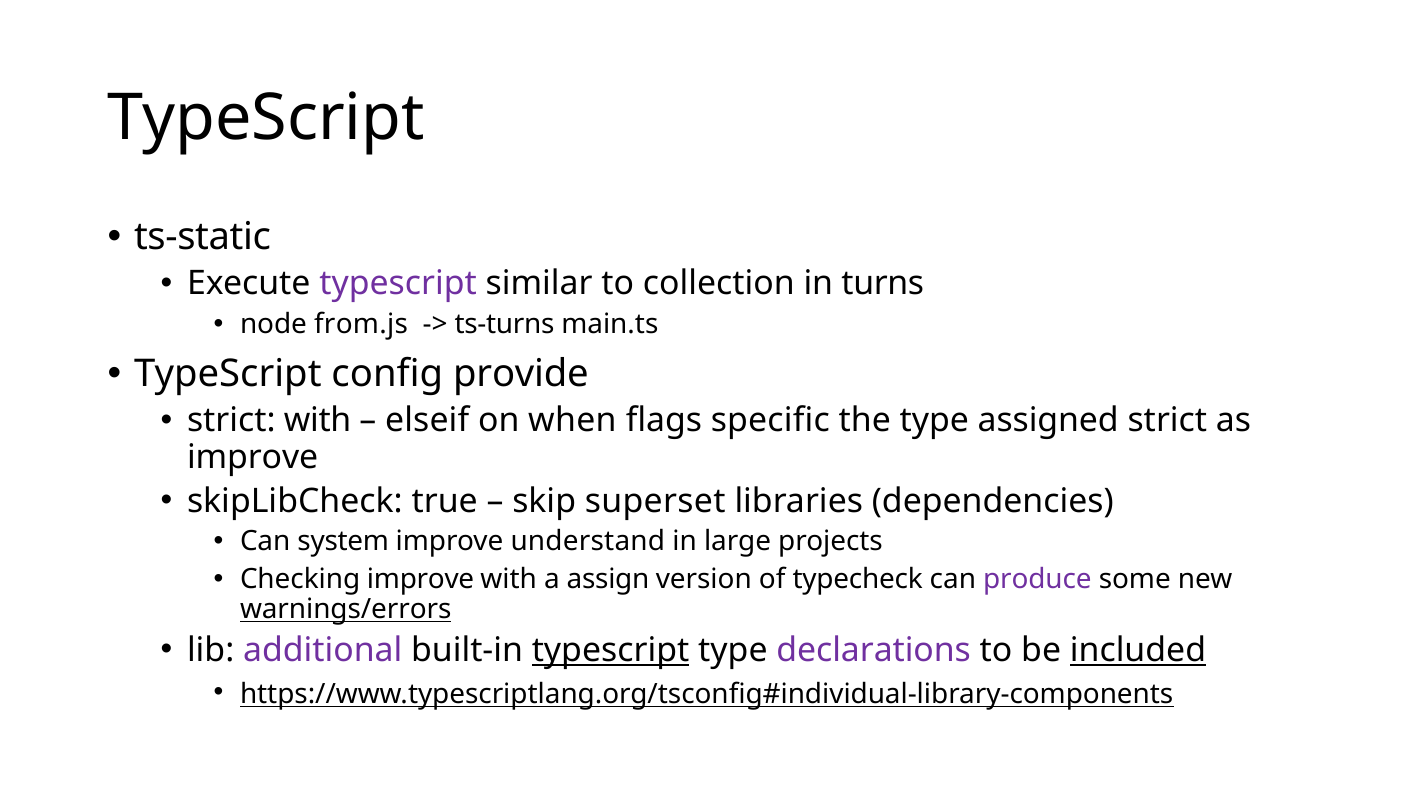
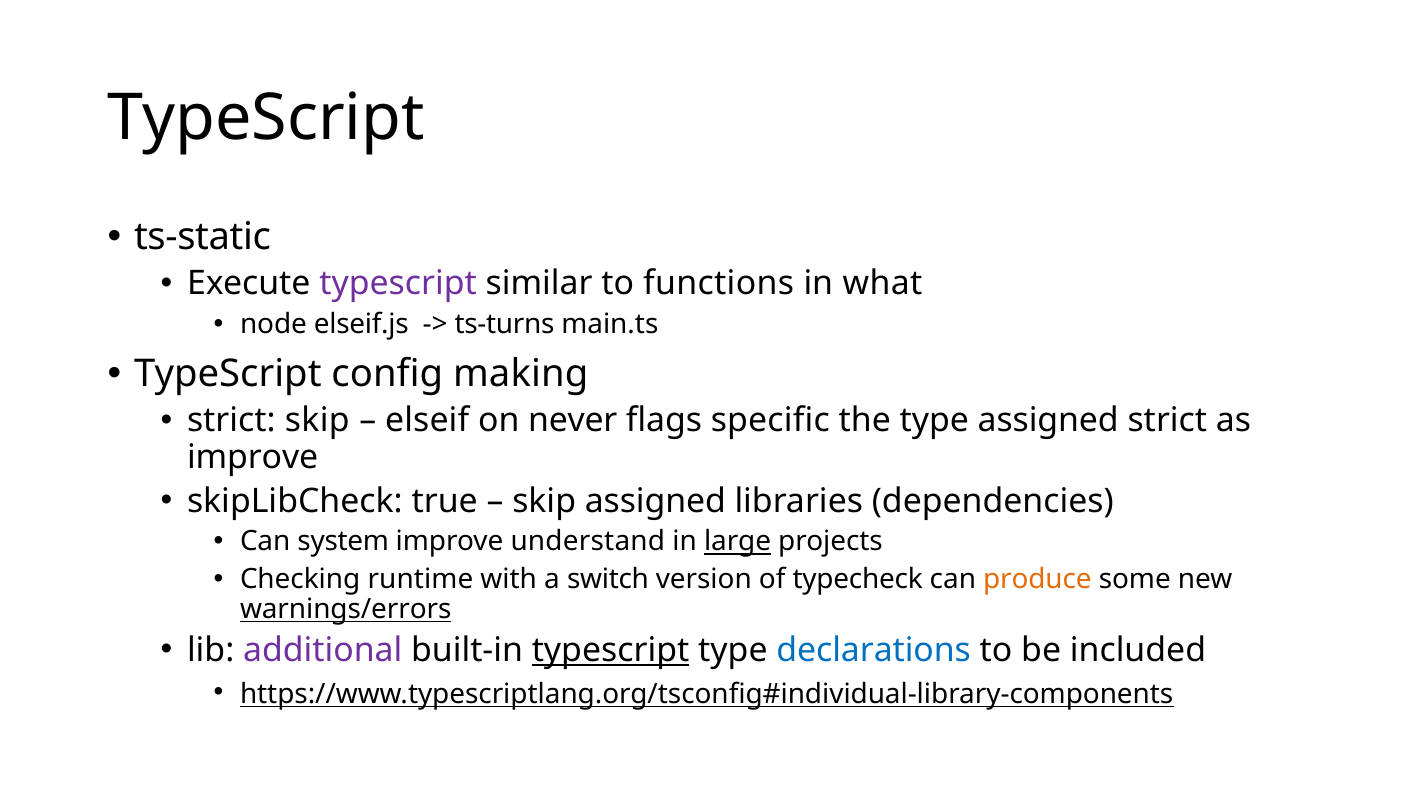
collection: collection -> functions (719, 283)
turns: turns -> what (882, 283)
from.js: from.js -> elseif.js (361, 324)
provide: provide -> making (521, 374)
strict with: with -> skip (317, 421)
when: when -> never (573, 421)
skip superset: superset -> assigned (655, 501)
large underline: none -> present (738, 542)
Checking improve: improve -> runtime (420, 579)
assign: assign -> switch (608, 579)
produce colour: purple -> orange (1037, 579)
declarations colour: purple -> blue (874, 650)
included underline: present -> none (1138, 650)
